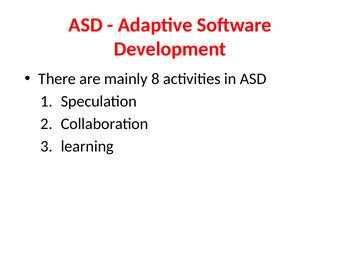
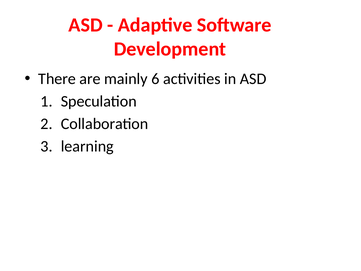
8: 8 -> 6 (155, 79)
